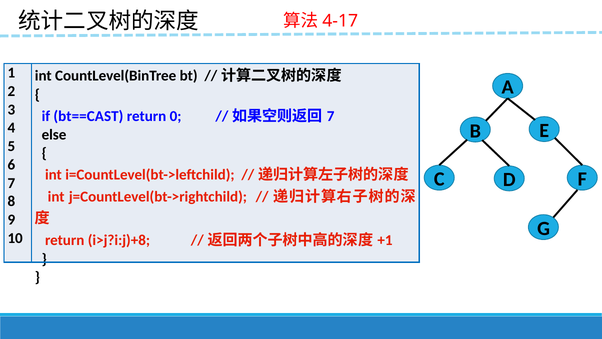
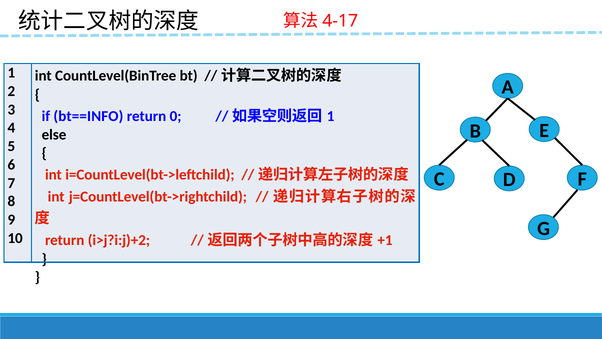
bt==CAST: bt==CAST -> bt==INFO (88, 116)
7: 7 -> 1 (331, 116)
i>j?i:j)+8: i>j?i:j)+8 -> i>j?i:j)+2 (119, 240)
